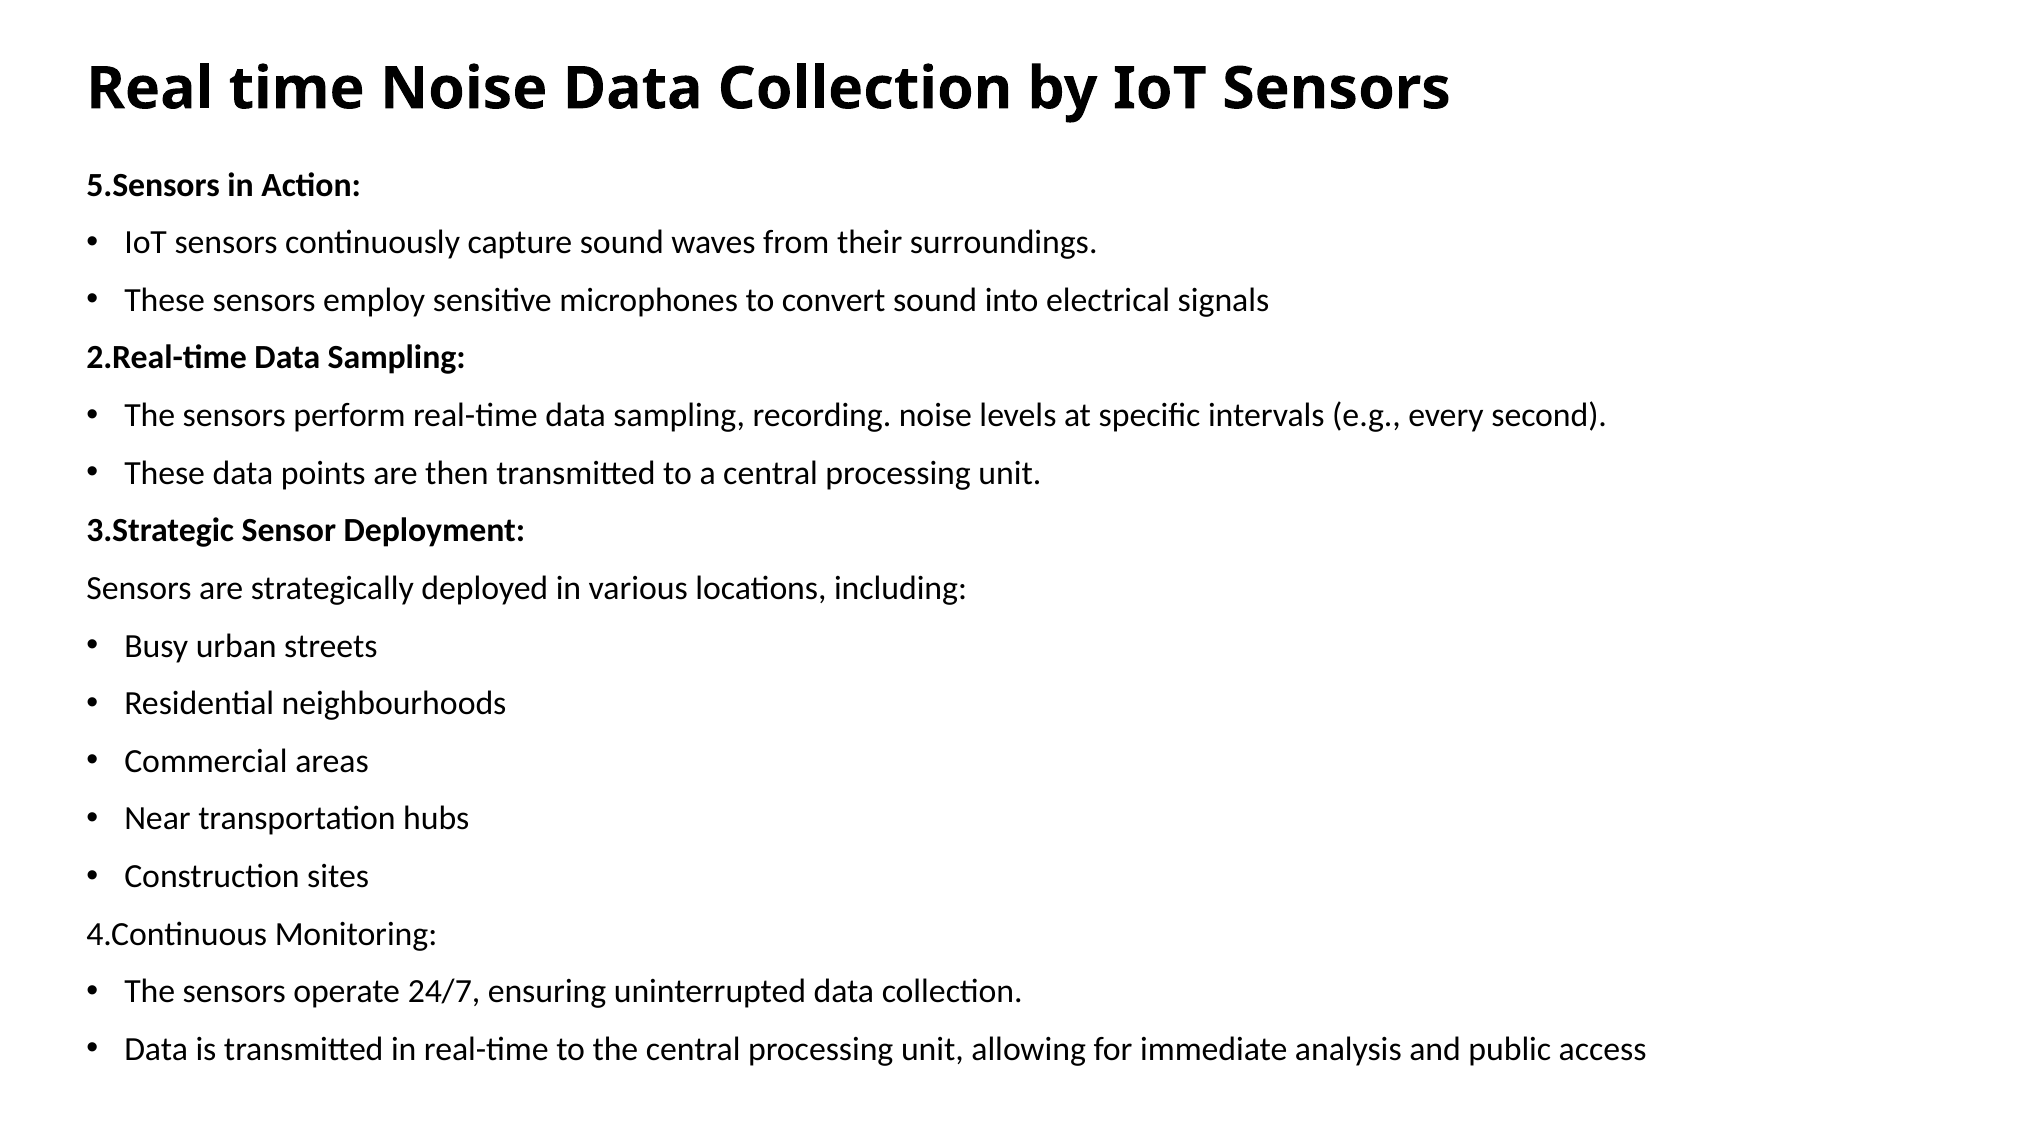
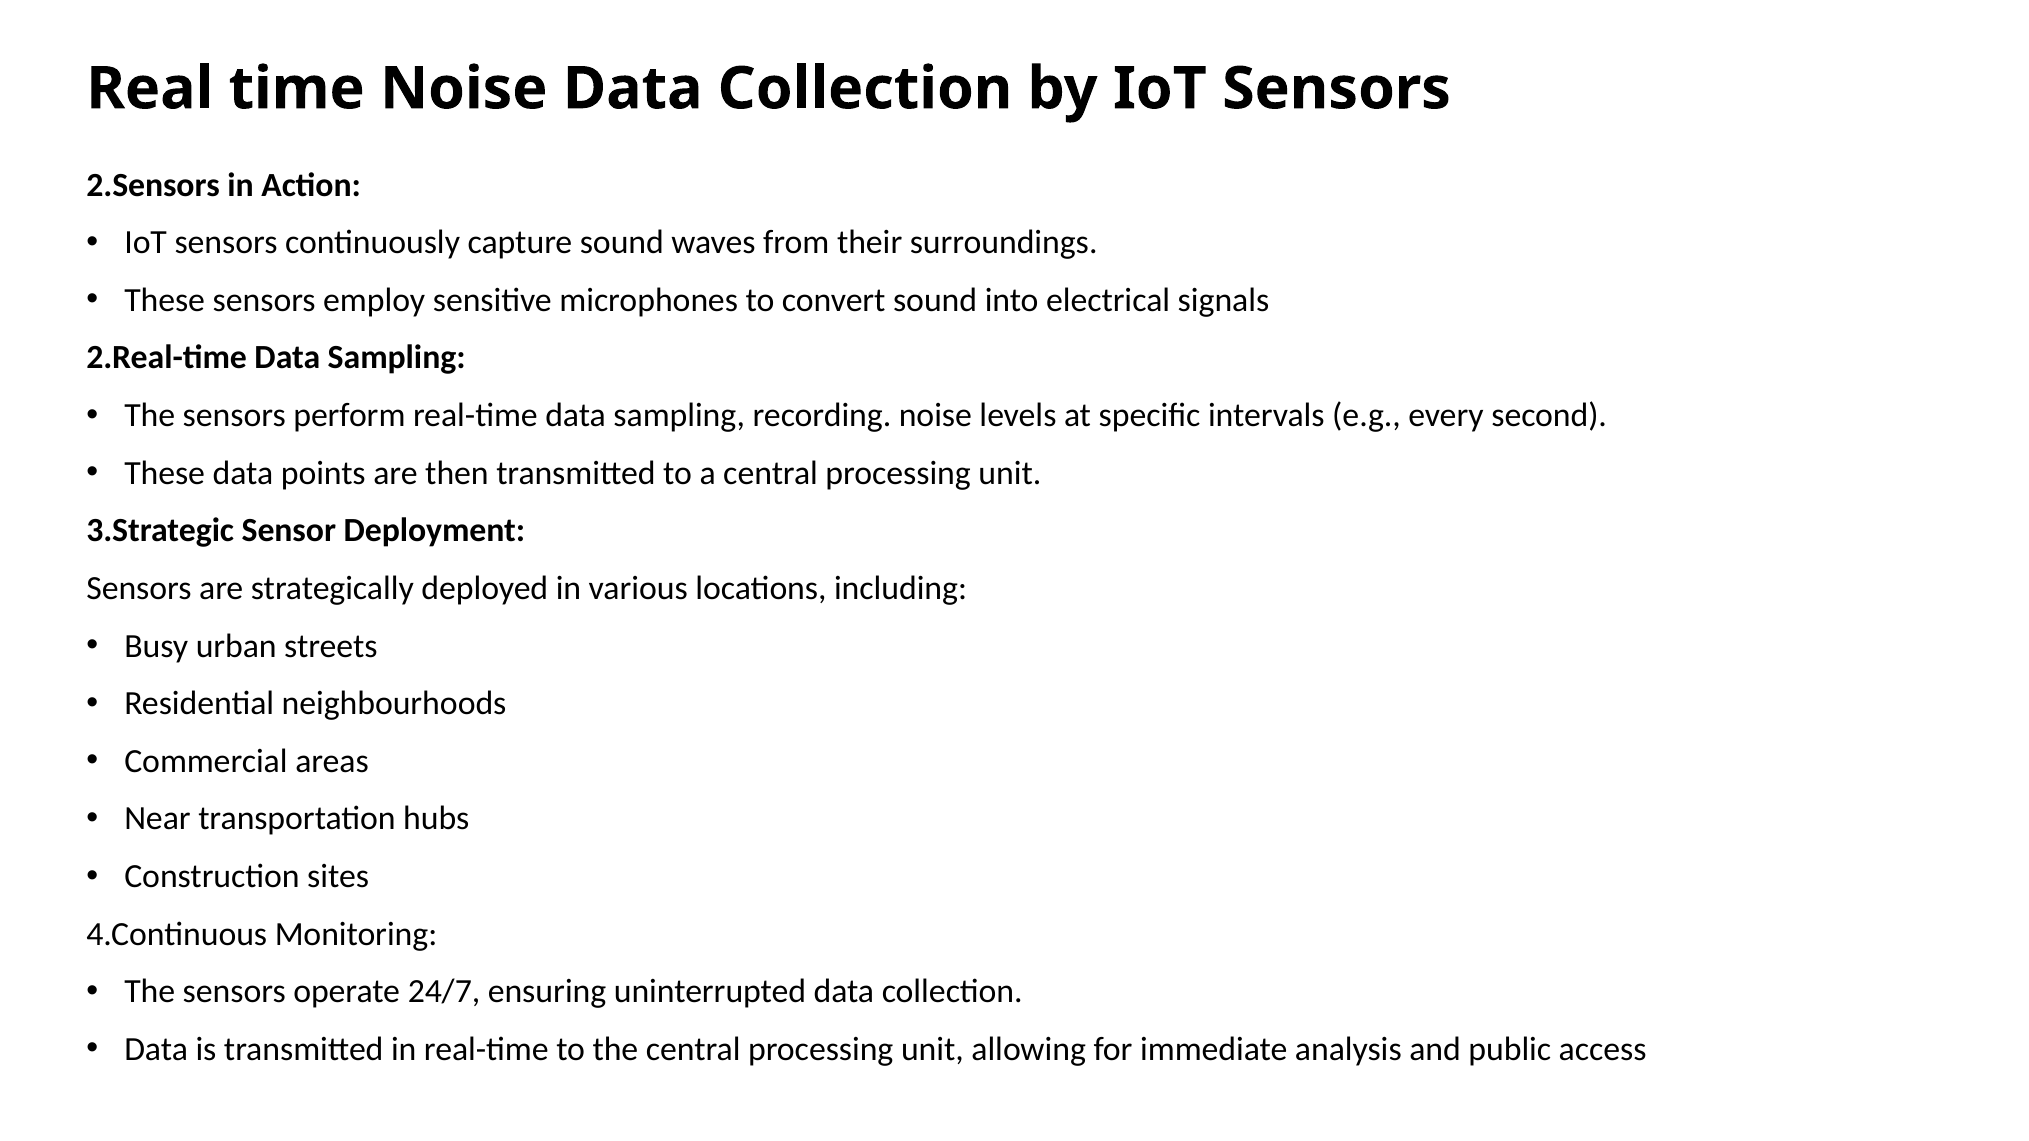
5.Sensors: 5.Sensors -> 2.Sensors (153, 185)
